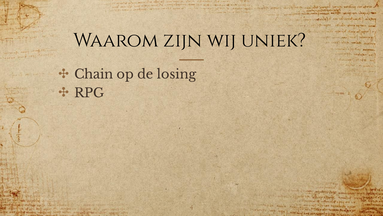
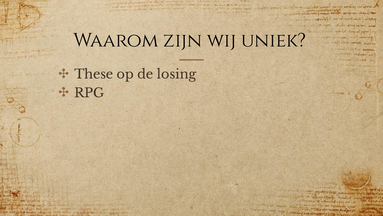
Chain: Chain -> These (94, 74)
